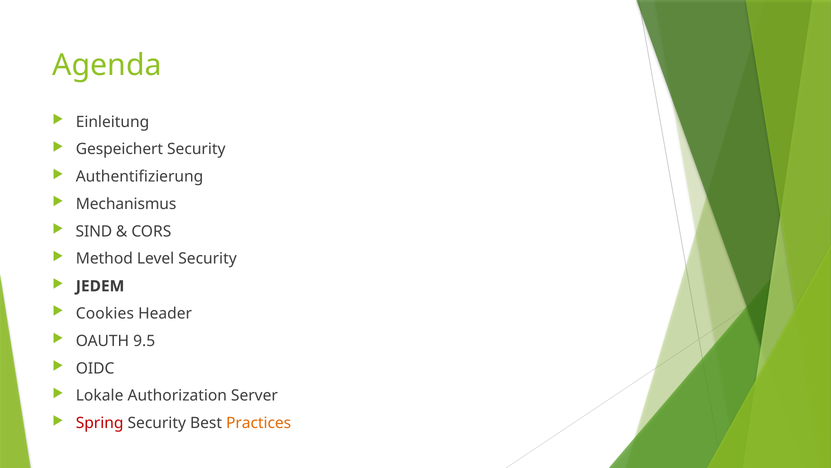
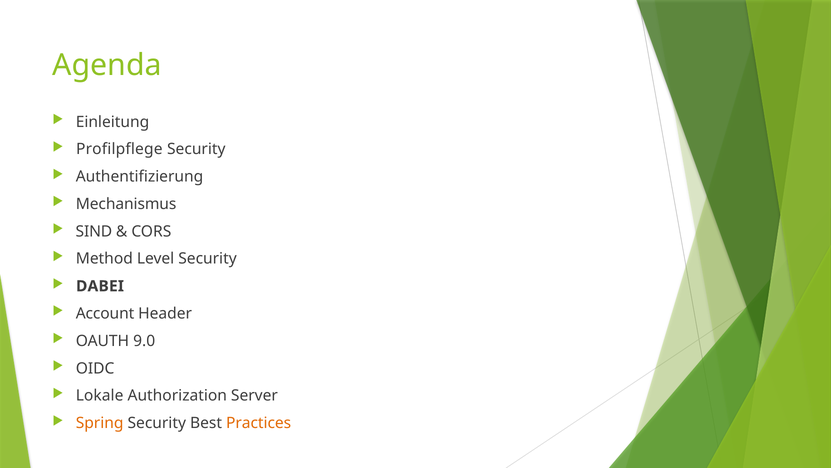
Gespeichert: Gespeichert -> Profilpflege (119, 149)
JEDEM: JEDEM -> DABEI (100, 286)
Cookies: Cookies -> Account (105, 313)
9.5: 9.5 -> 9.0 (144, 341)
Spring colour: red -> orange (100, 423)
